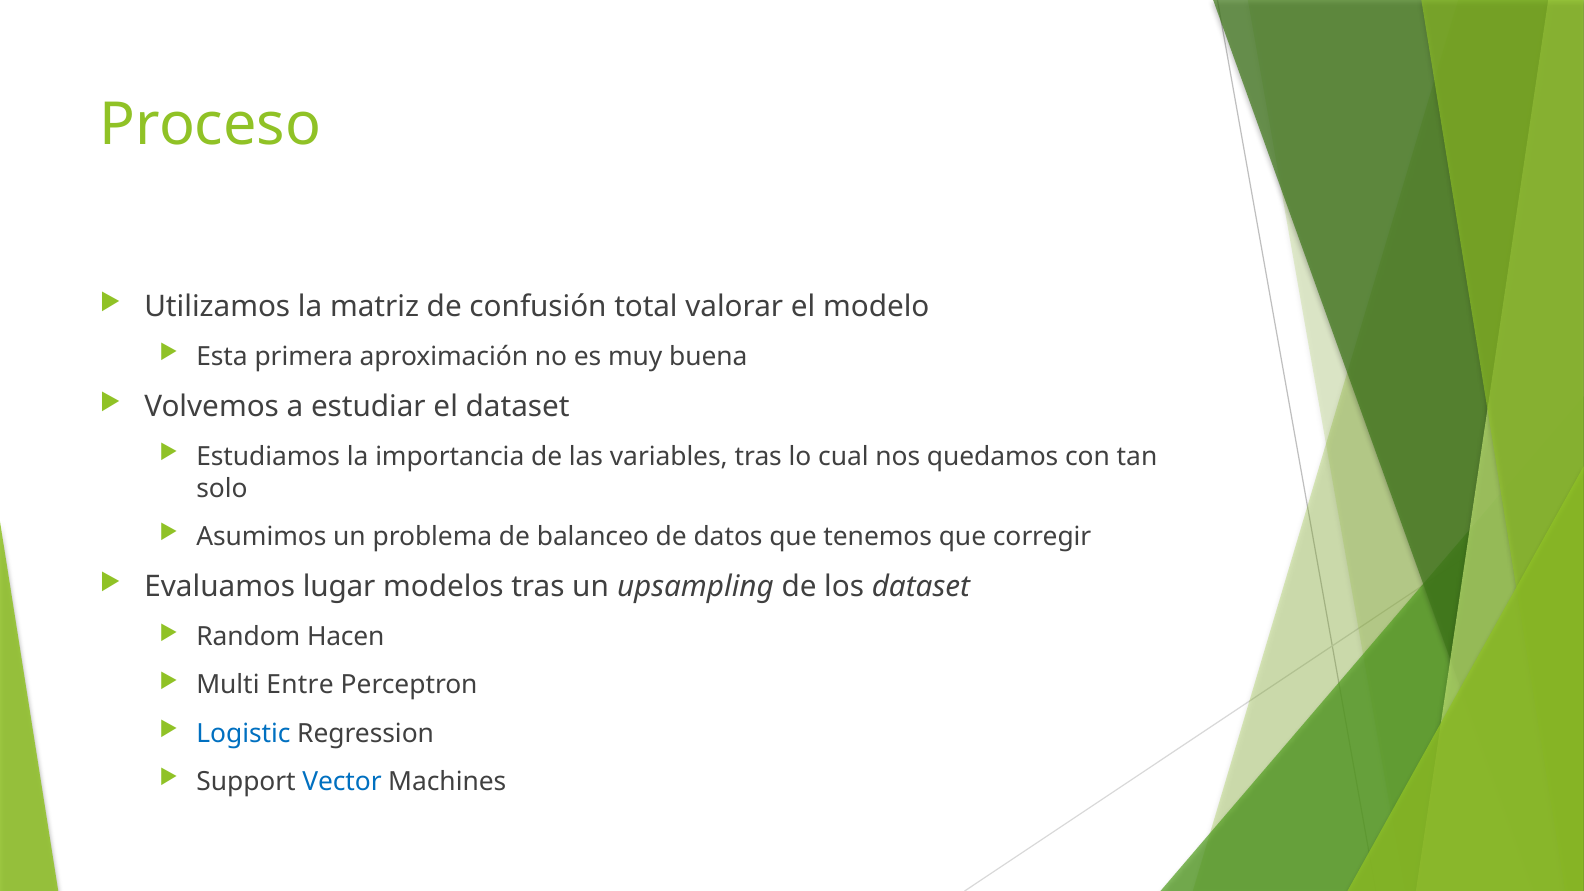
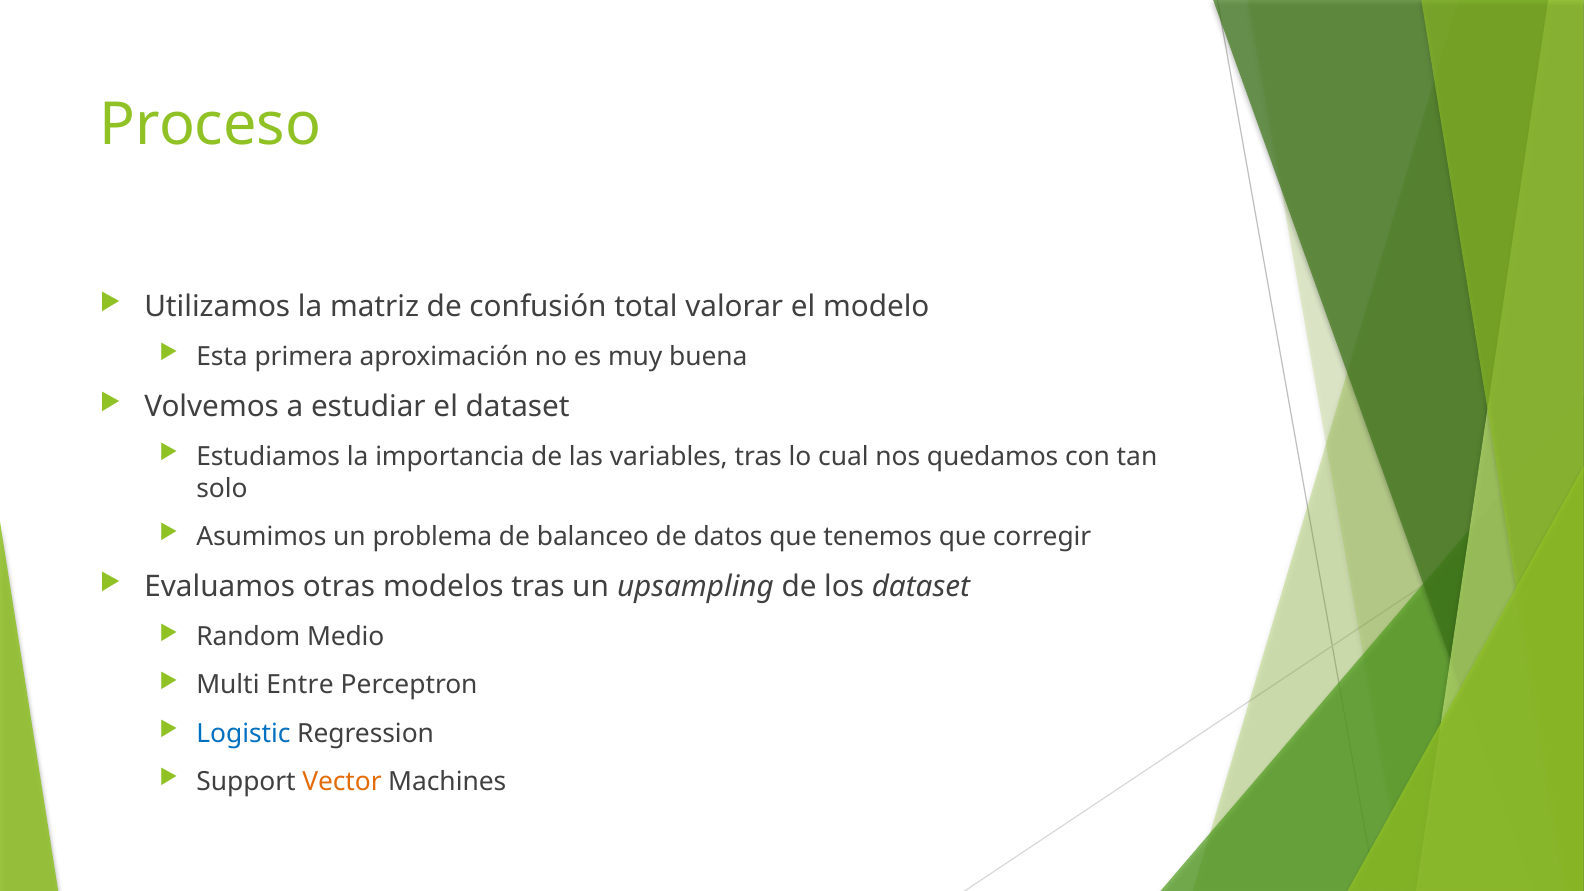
lugar: lugar -> otras (339, 587)
Hacen: Hacen -> Medio (346, 637)
Vector colour: blue -> orange (342, 781)
